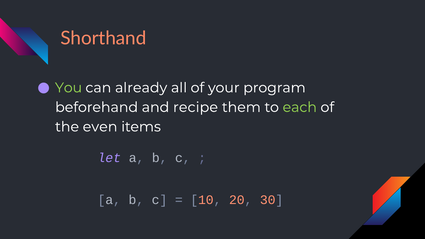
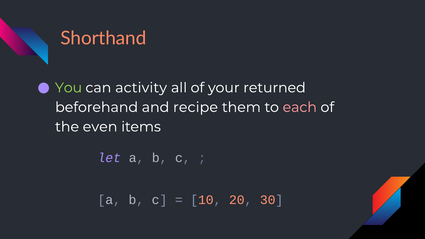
already: already -> activity (141, 88)
program: program -> returned (274, 88)
each colour: light green -> pink (300, 107)
